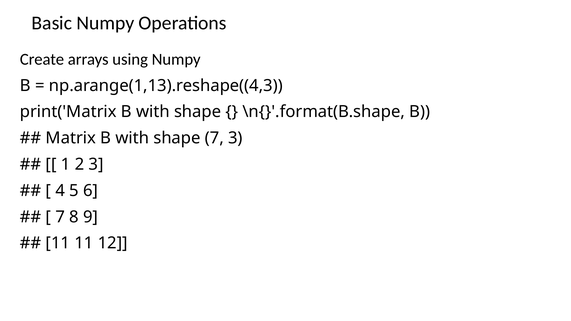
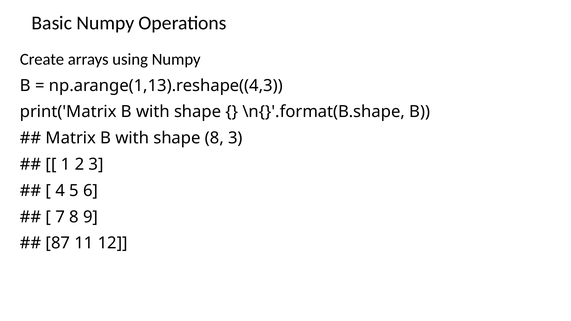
shape 7: 7 -> 8 (214, 138)
11: 11 -> 87 (58, 243)
